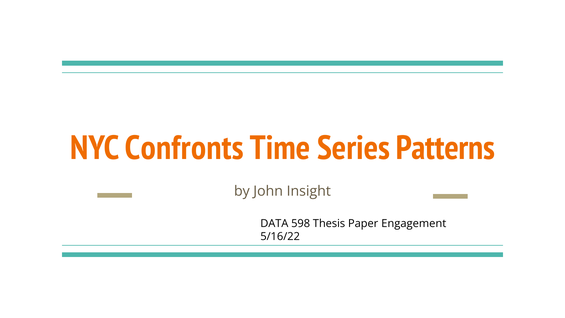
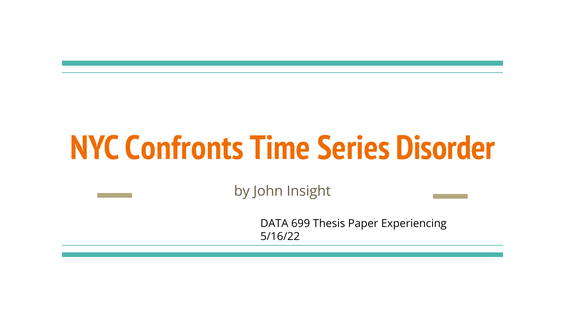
Patterns: Patterns -> Disorder (445, 148)
598: 598 -> 699 (301, 223)
Engagement: Engagement -> Experiencing (414, 223)
